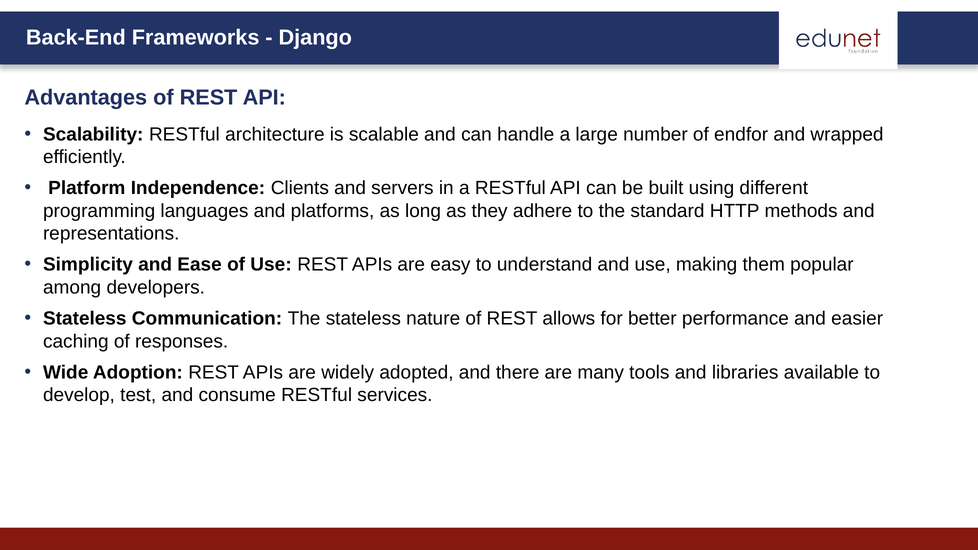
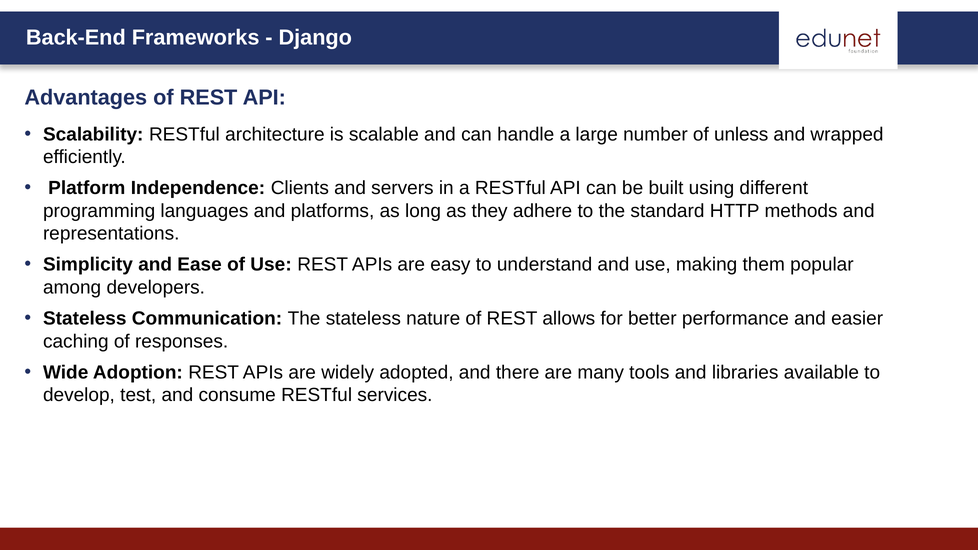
endfor: endfor -> unless (741, 134)
